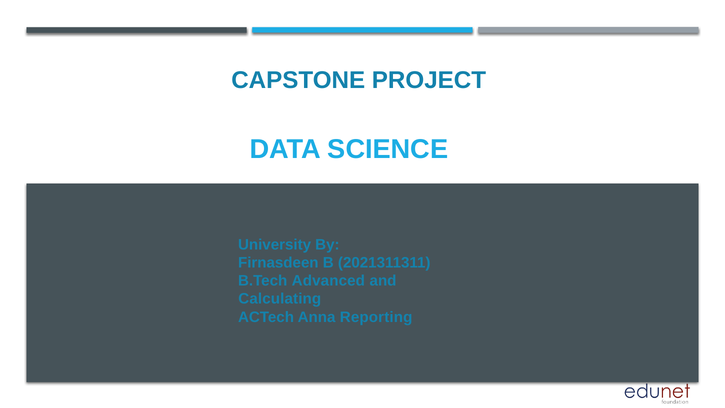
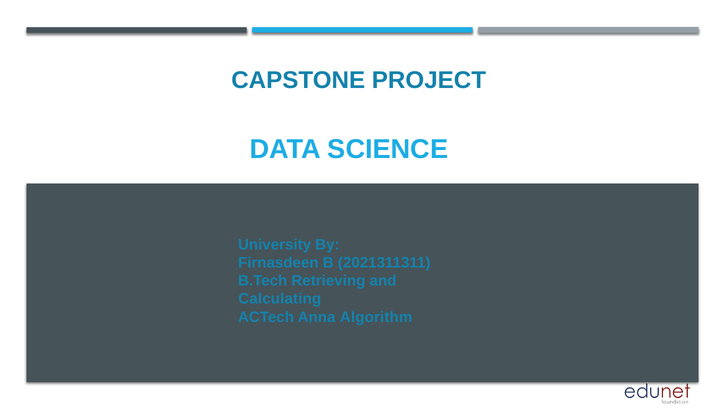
Advanced: Advanced -> Retrieving (328, 281)
Reporting: Reporting -> Algorithm (376, 317)
